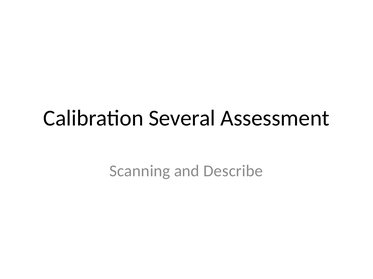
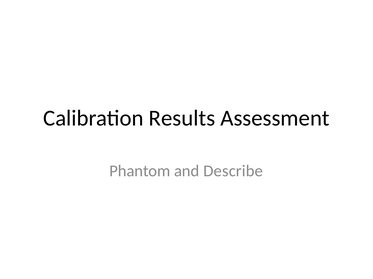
Several: Several -> Results (182, 118)
Scanning: Scanning -> Phantom (140, 171)
